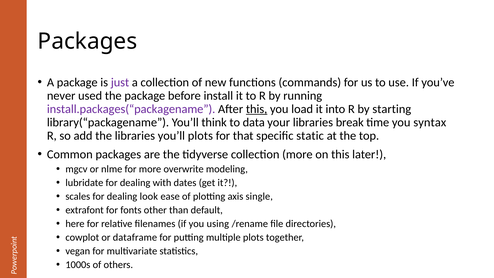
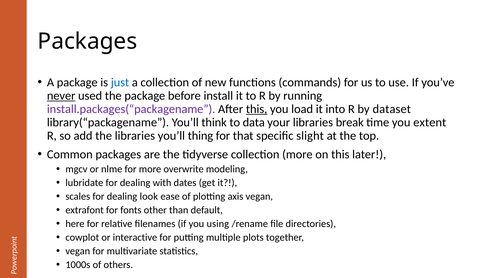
just colour: purple -> blue (120, 82)
never underline: none -> present (61, 96)
starting: starting -> dataset (392, 109)
syntax: syntax -> extent (430, 122)
you’ll plots: plots -> thing (200, 136)
static: static -> slight (310, 136)
axis single: single -> vegan (259, 196)
dataframe: dataframe -> interactive (135, 237)
